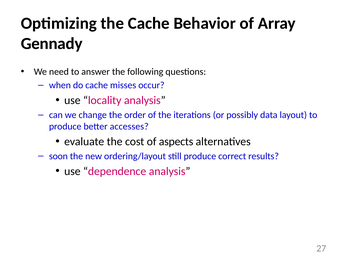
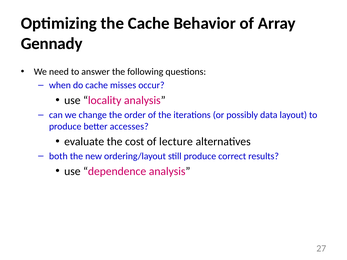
aspects: aspects -> lecture (176, 142)
soon: soon -> both (58, 156)
